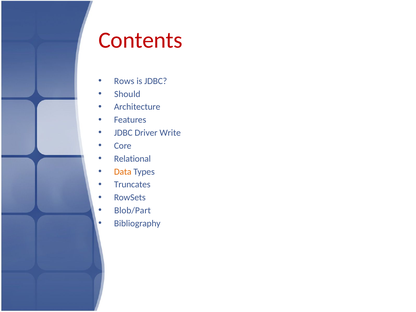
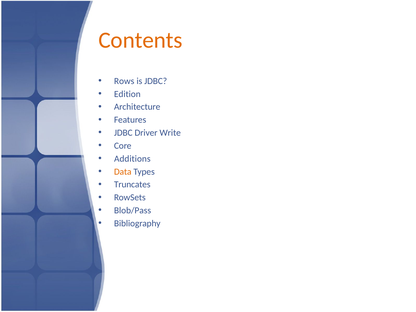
Contents colour: red -> orange (140, 40)
Should: Should -> Edition (127, 94)
Relational: Relational -> Additions (132, 159)
Blob/Part: Blob/Part -> Blob/Pass (133, 210)
